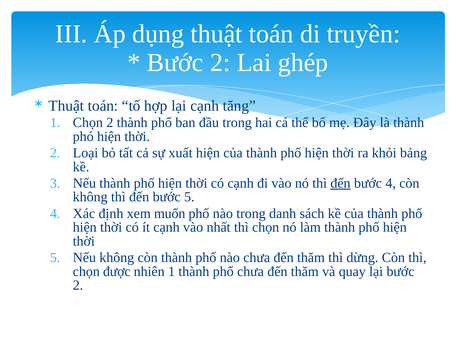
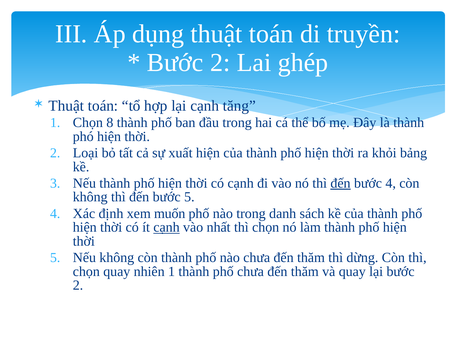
Chọn 2: 2 -> 8 (110, 123)
cạnh underline: none -> present (167, 227)
chọn được: được -> quay (117, 271)
